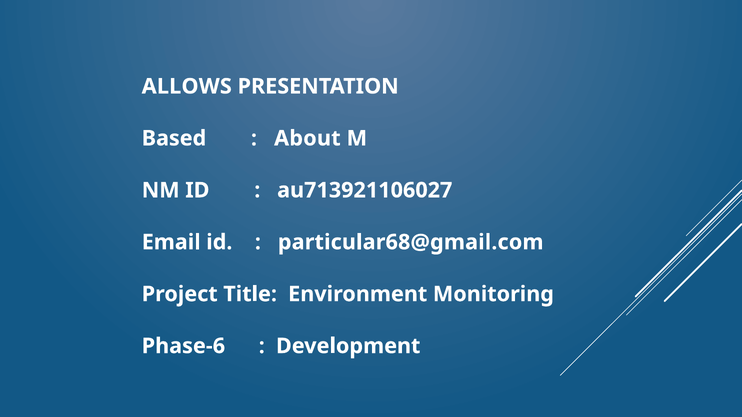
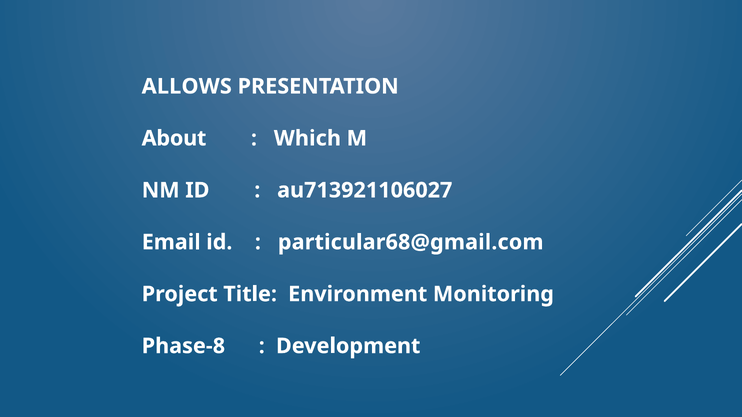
Based: Based -> About (174, 138)
About: About -> Which (307, 138)
Phase-6: Phase-6 -> Phase-8 (183, 346)
